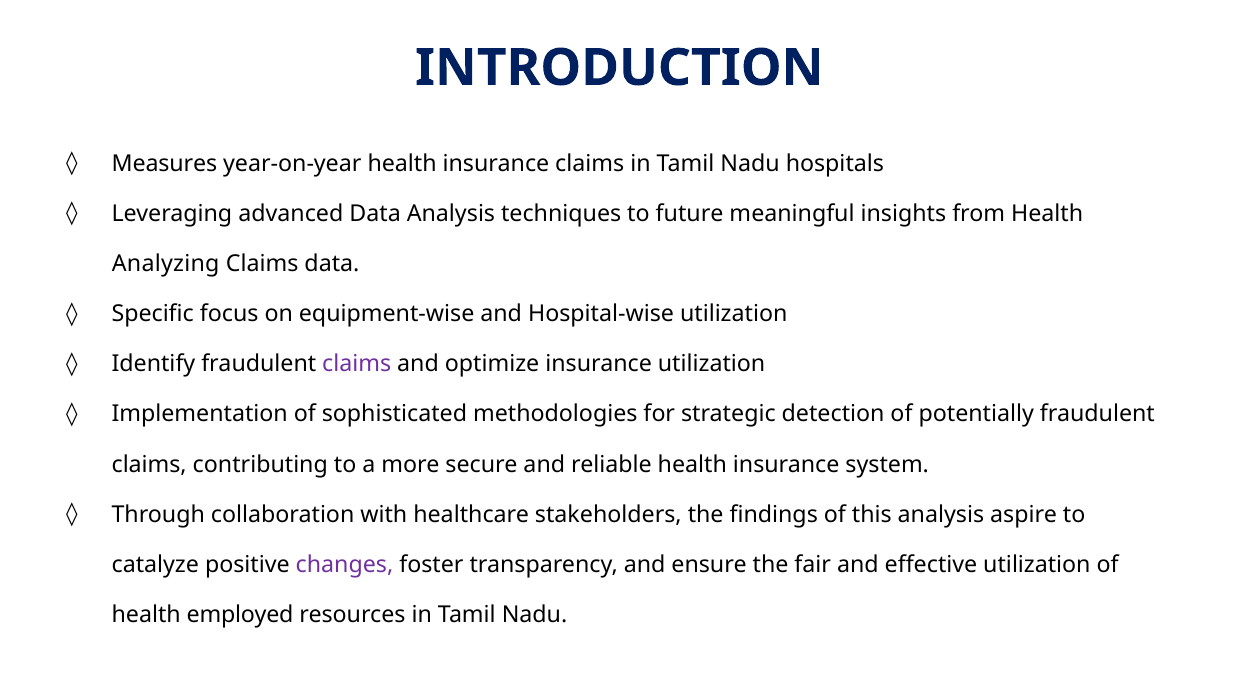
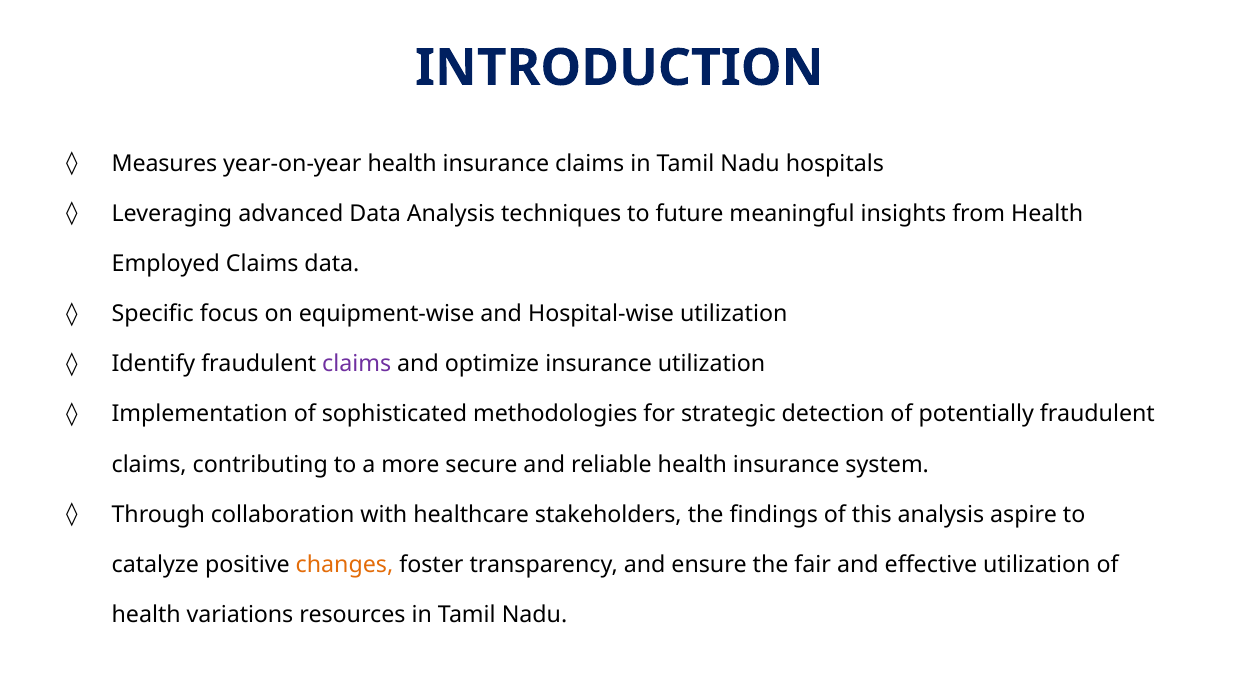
Analyzing: Analyzing -> Employed (166, 264)
changes colour: purple -> orange (344, 565)
employed: employed -> variations (240, 615)
